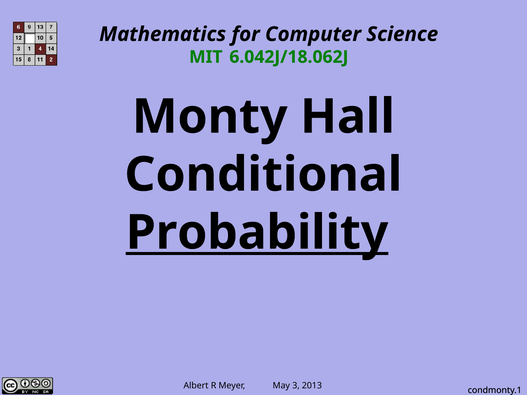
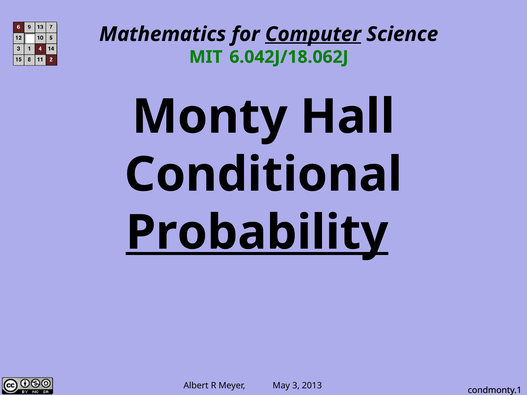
Computer underline: none -> present (313, 34)
